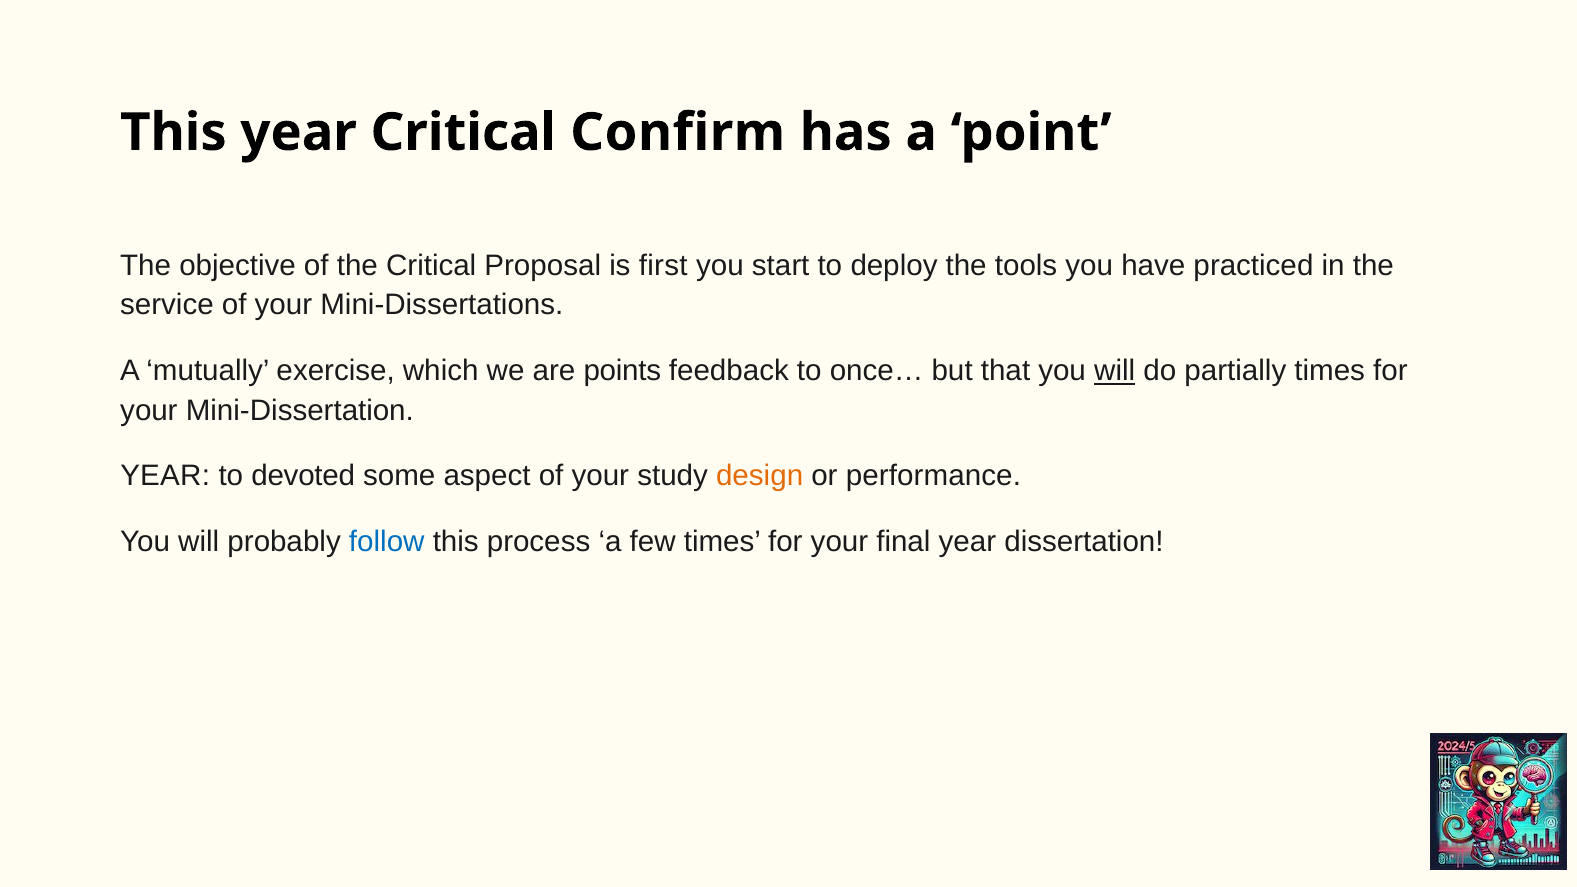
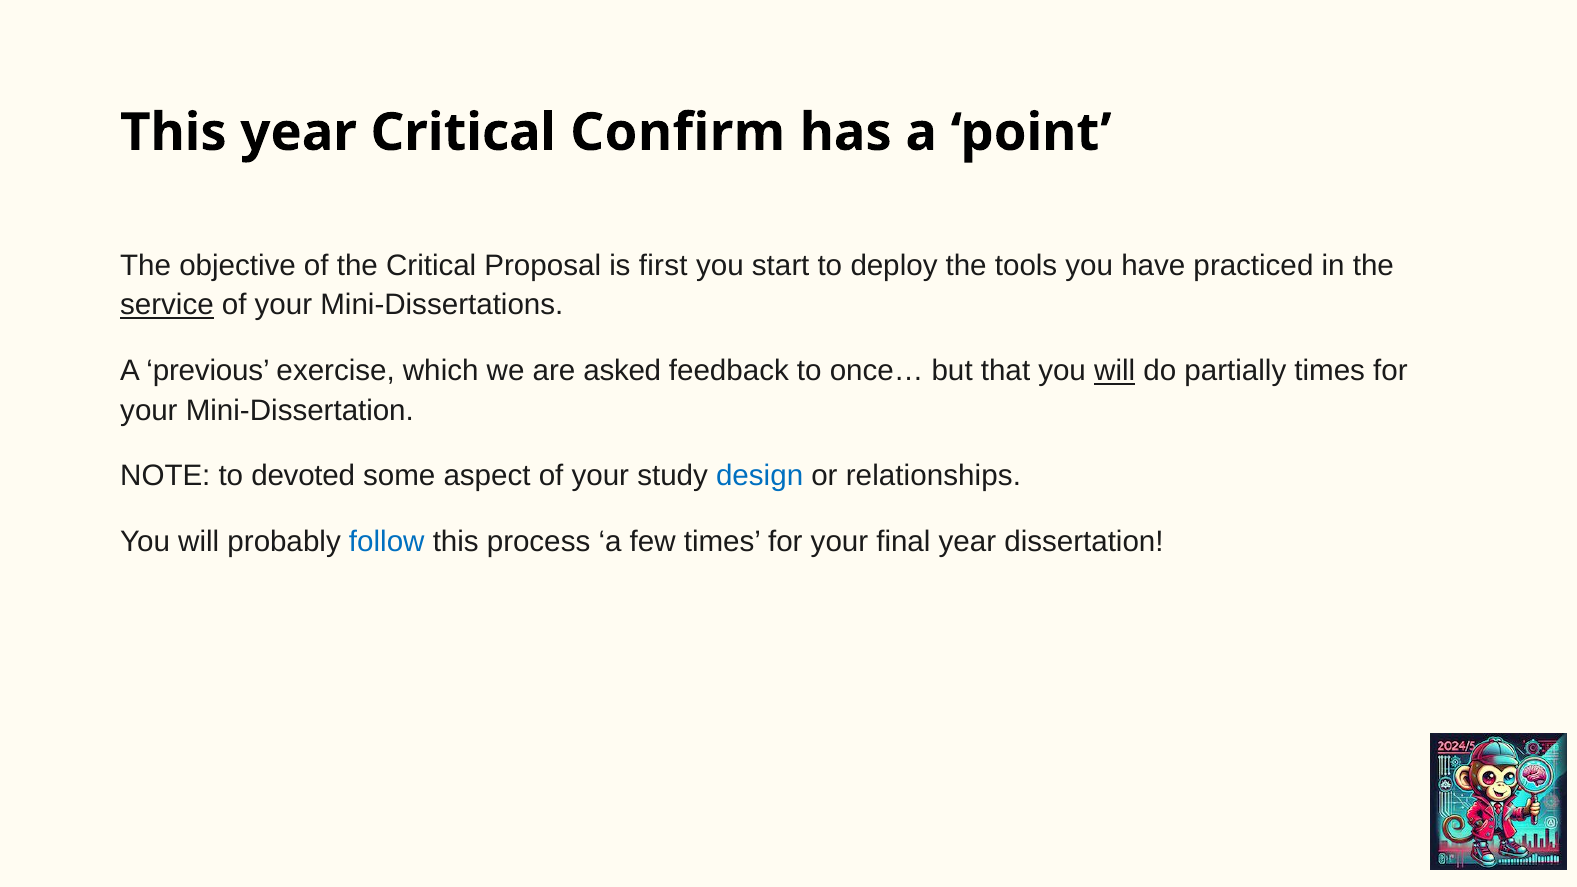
service underline: none -> present (167, 305)
mutually: mutually -> previous (208, 371)
points: points -> asked (622, 371)
YEAR: YEAR -> NOTE (165, 476)
design colour: orange -> blue (760, 476)
performance: performance -> relationships (933, 476)
